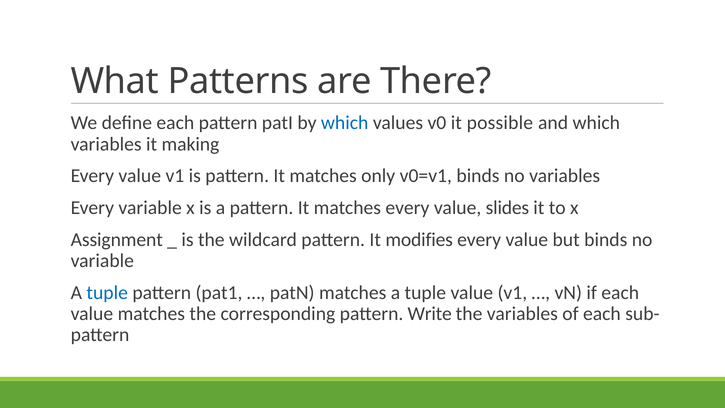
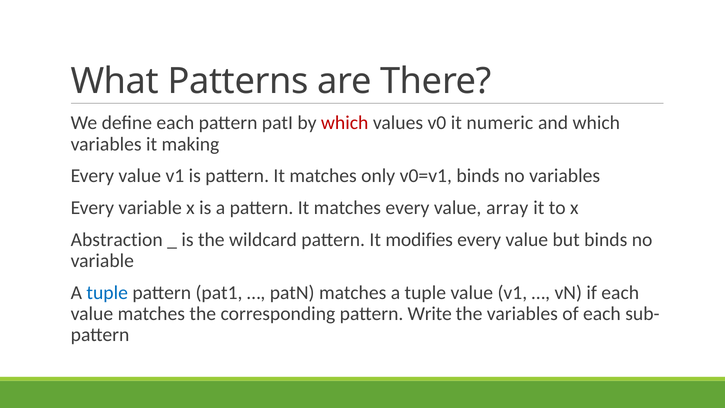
which colour: blue -> red (345, 123)
possible: possible -> numeric (500, 123)
slides: slides -> array (507, 208)
Assignment: Assignment -> Abstraction (117, 239)
